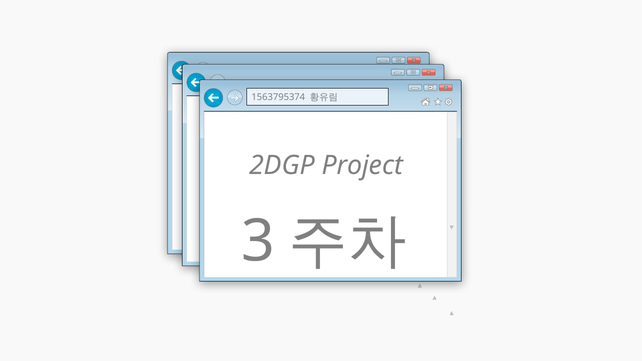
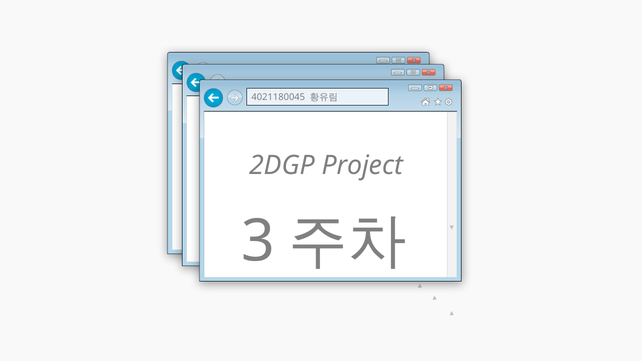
1563795374: 1563795374 -> 4021180045 (278, 97)
